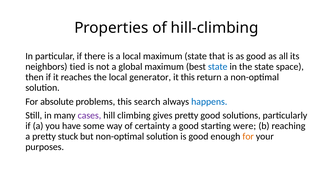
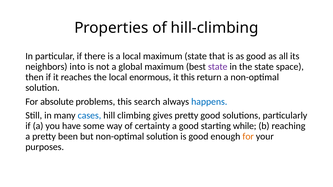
tied: tied -> into (77, 67)
state colour: blue -> purple (218, 67)
generator: generator -> enormous (150, 77)
cases colour: purple -> blue (89, 116)
were: were -> while (245, 126)
stuck: stuck -> been (68, 137)
